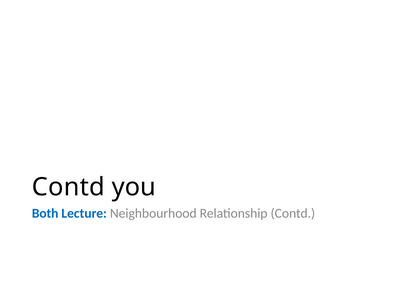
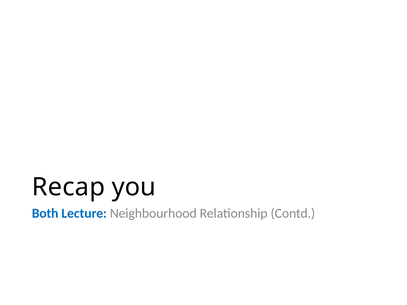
Contd: Contd -> Recap (68, 187)
